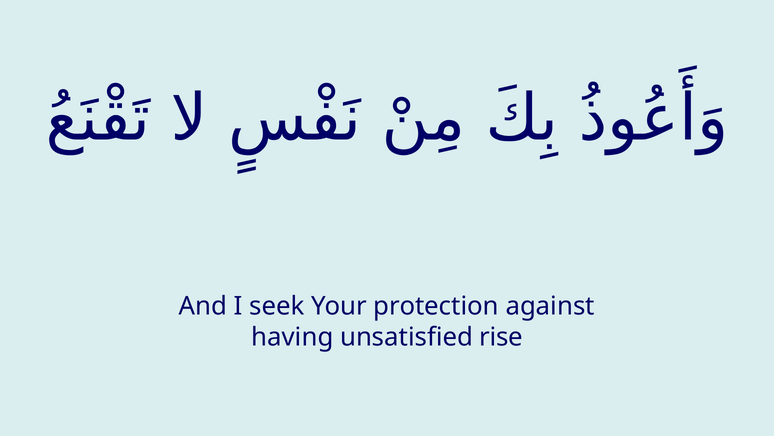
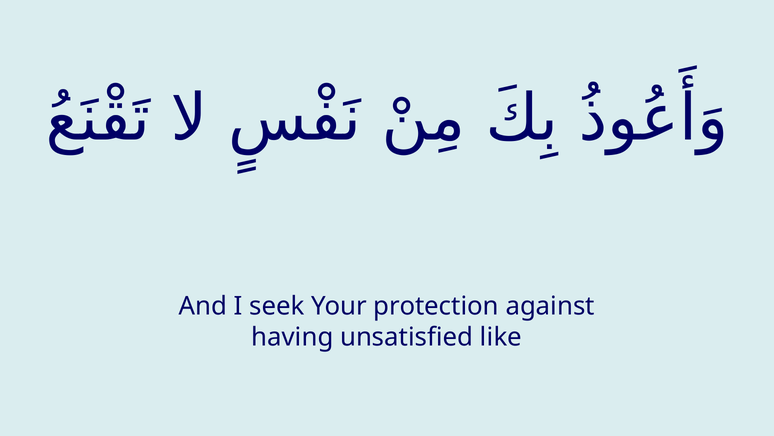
rise: rise -> like (501, 337)
